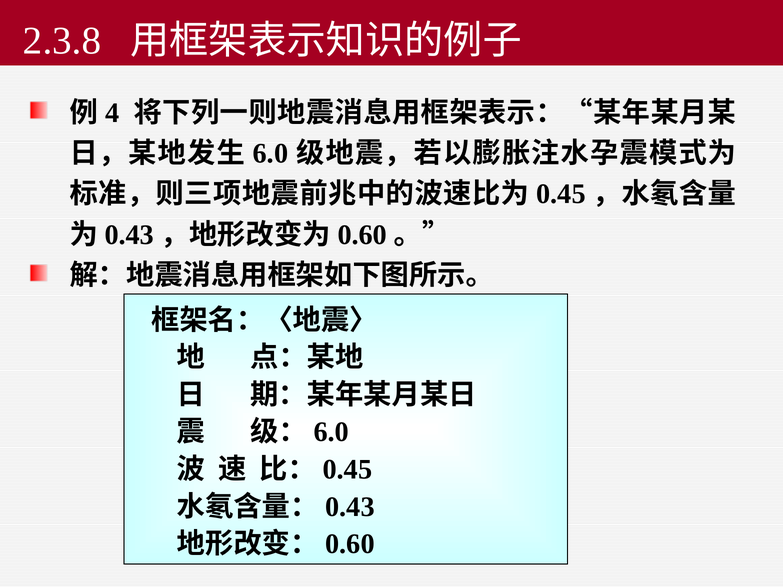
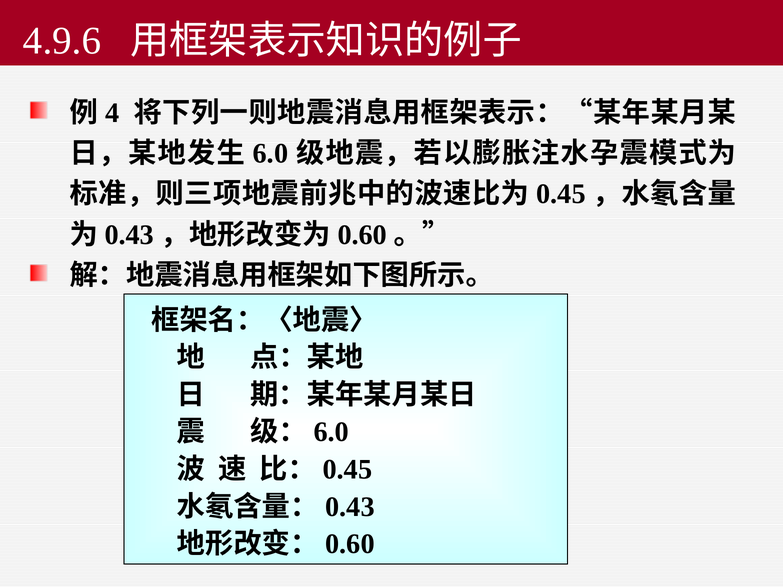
2.3.8: 2.3.8 -> 4.9.6 (62, 41)
